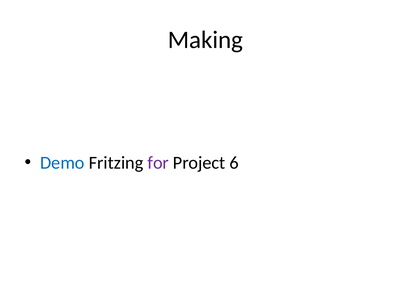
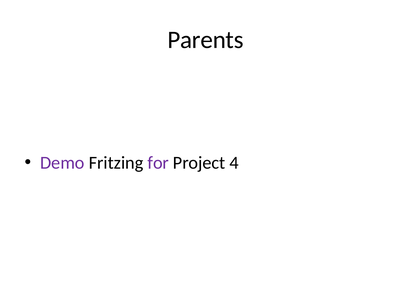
Making: Making -> Parents (206, 40)
Demo colour: blue -> purple (62, 163)
6: 6 -> 4 (234, 163)
